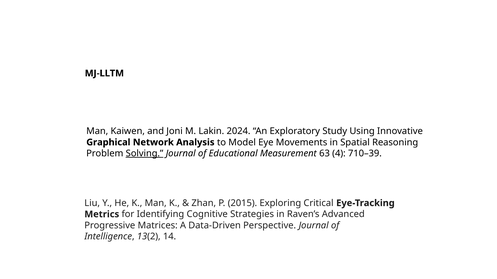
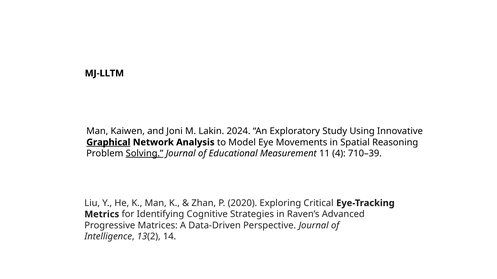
Graphical underline: none -> present (108, 143)
63: 63 -> 11 (325, 154)
2015: 2015 -> 2020 (242, 203)
